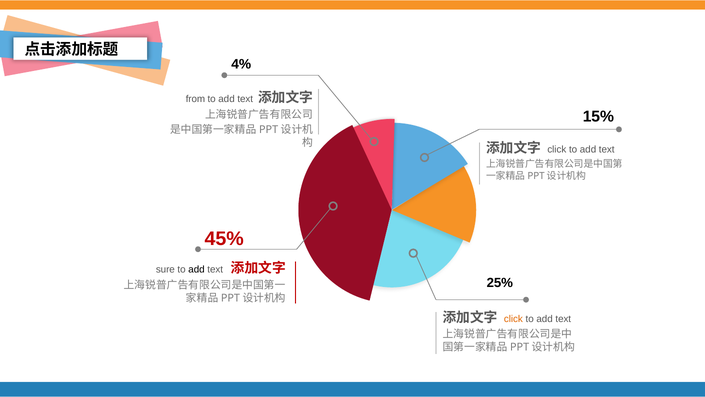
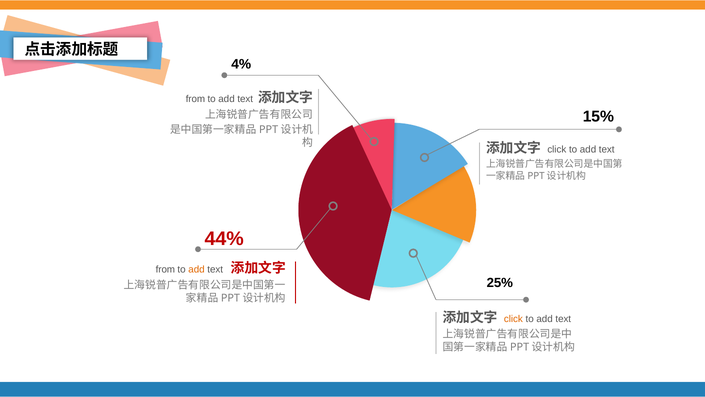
45%: 45% -> 44% (224, 239)
sure: sure -> from (165, 269)
add colour: black -> orange (196, 269)
